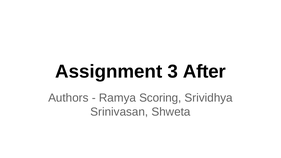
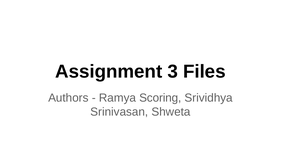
After: After -> Files (204, 72)
